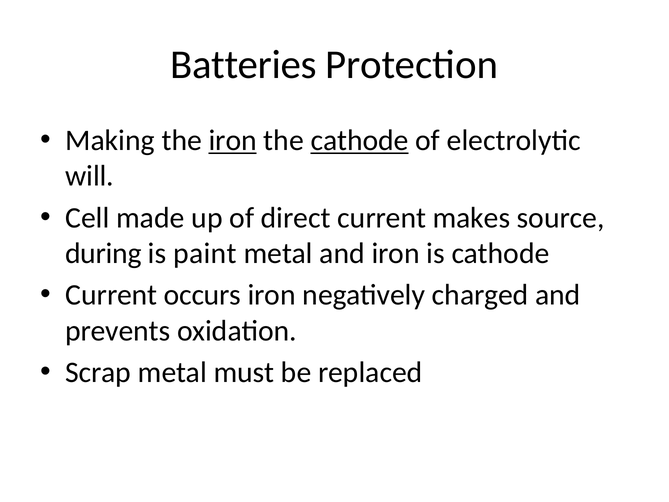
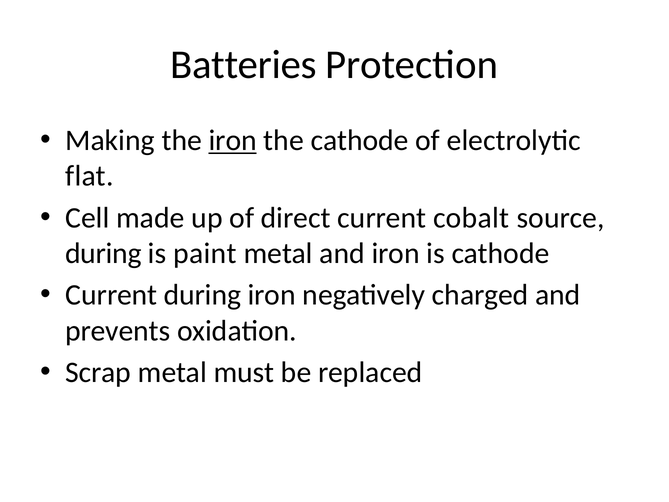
cathode underline: present -> none (360, 140)
will: will -> flat (89, 176)
makes: makes -> cobalt (471, 218)
Current occurs: occurs -> during (202, 295)
